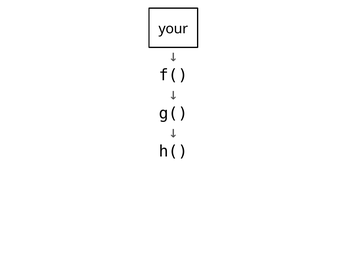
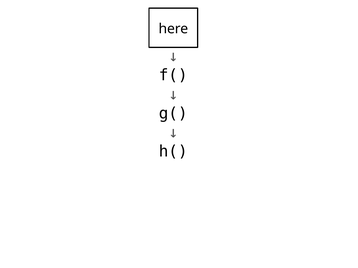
your: your -> here (173, 29)
